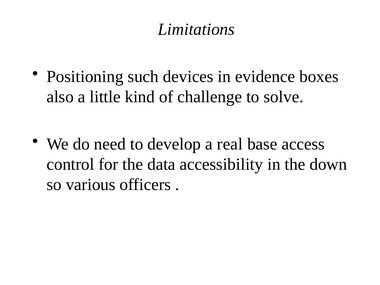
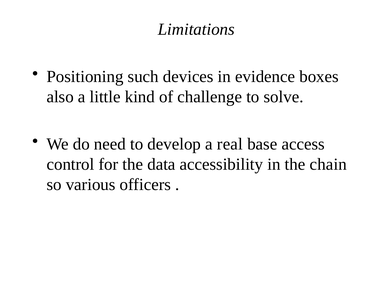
down: down -> chain (328, 164)
